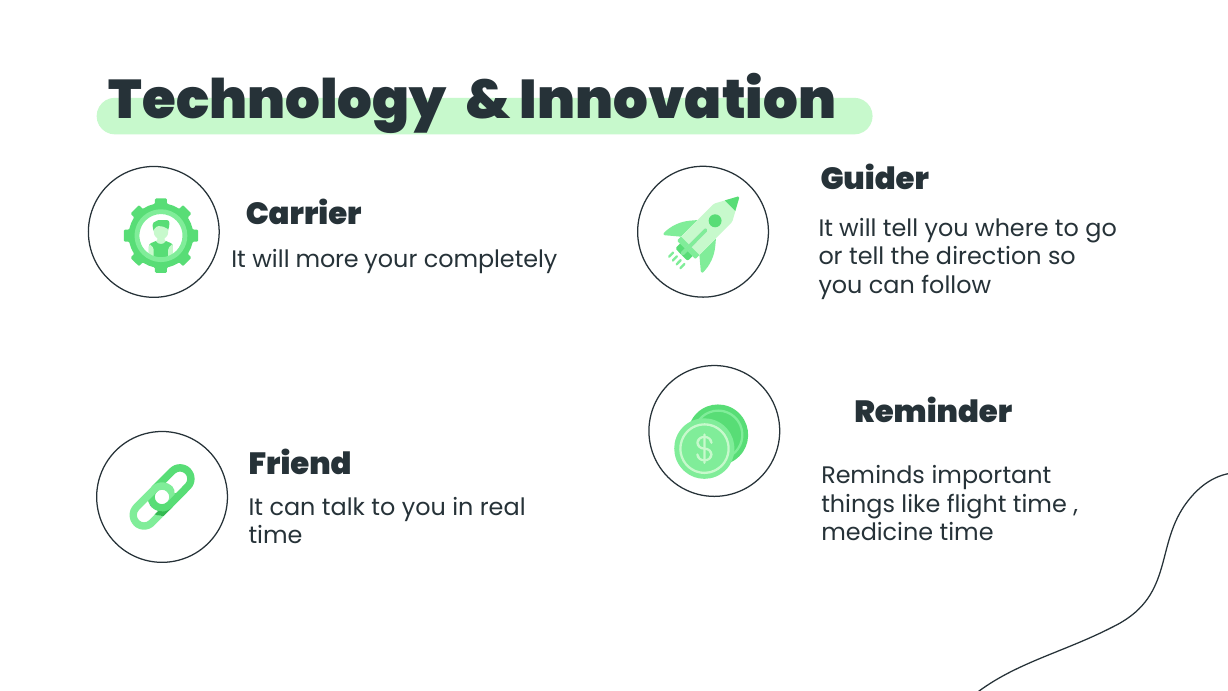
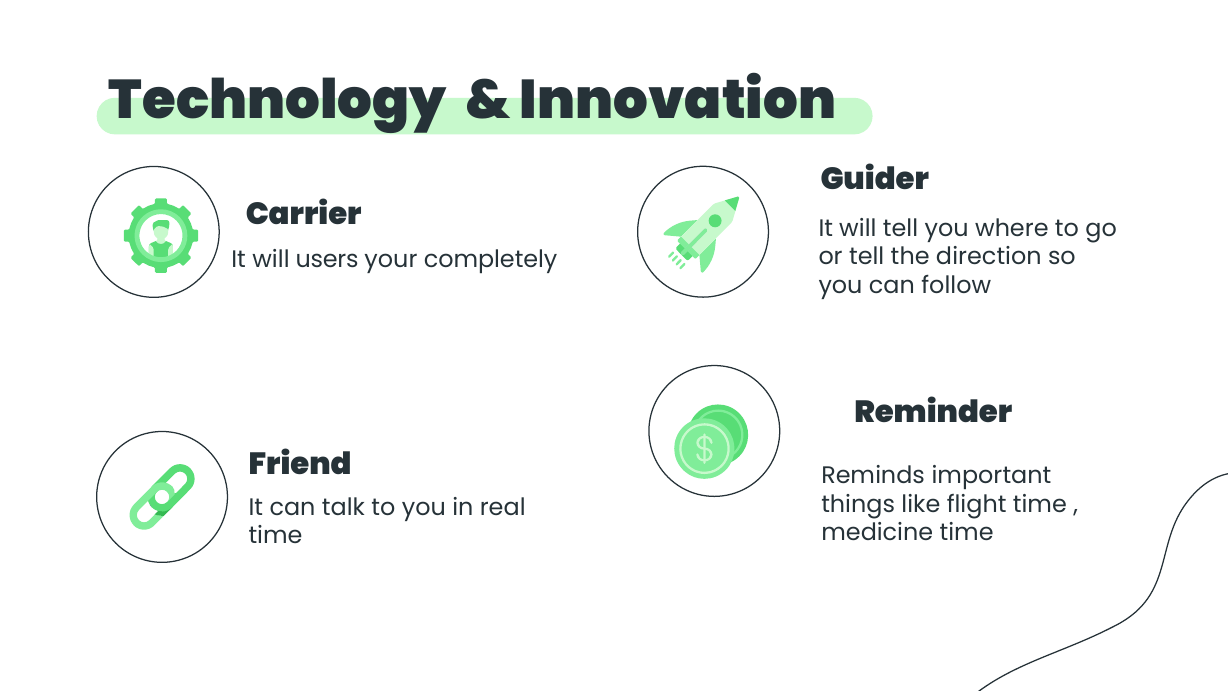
more: more -> users (327, 260)
